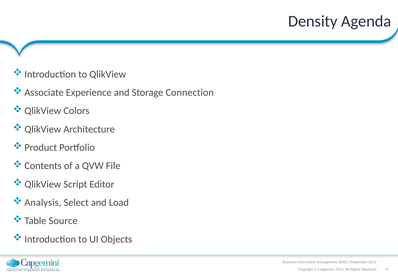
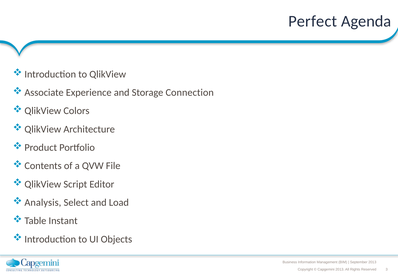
Density: Density -> Perfect (313, 21)
Source: Source -> Instant (63, 221)
